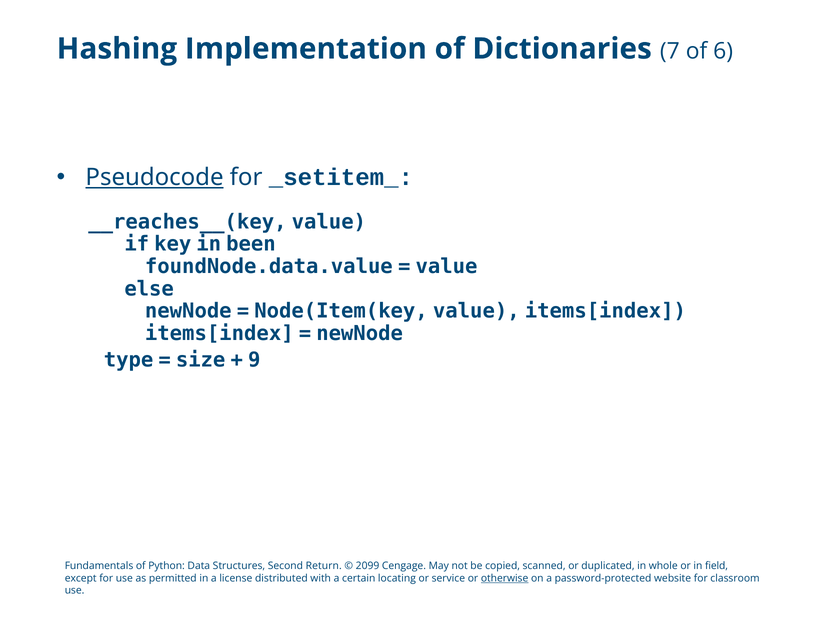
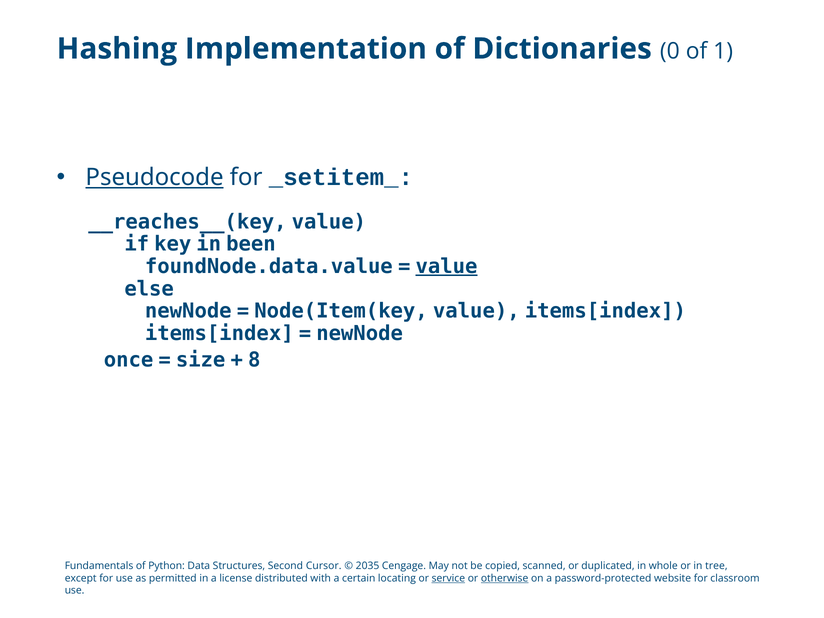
7: 7 -> 0 (670, 51)
6: 6 -> 1 (723, 51)
value underline: none -> present (447, 266)
type: type -> once (129, 360)
9: 9 -> 8 (254, 360)
Return: Return -> Cursor (324, 566)
2099: 2099 -> 2035 (368, 566)
field: field -> tree (716, 566)
service underline: none -> present (448, 578)
